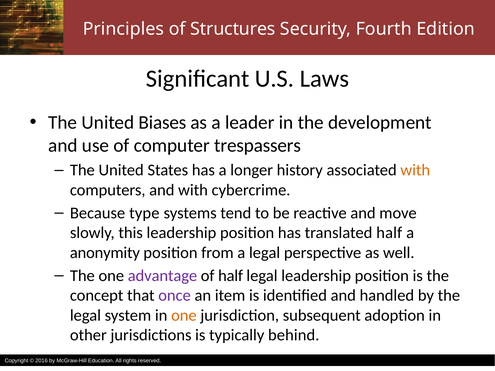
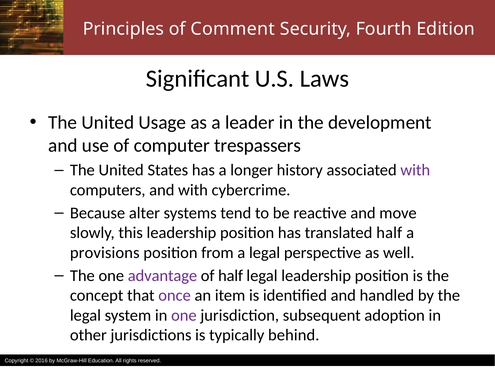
Structures: Structures -> Comment (233, 29)
Biases: Biases -> Usage (162, 123)
with colour: orange -> purple (415, 170)
type: type -> alter (144, 213)
anonymity: anonymity -> provisions (105, 253)
one colour: orange -> purple (184, 315)
